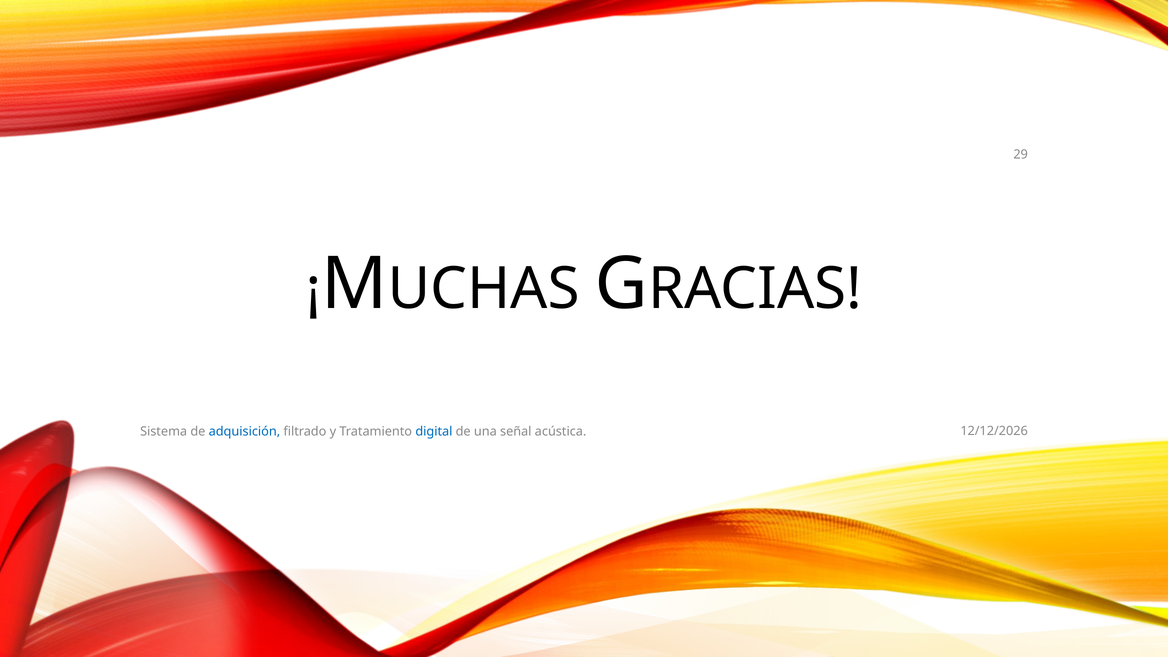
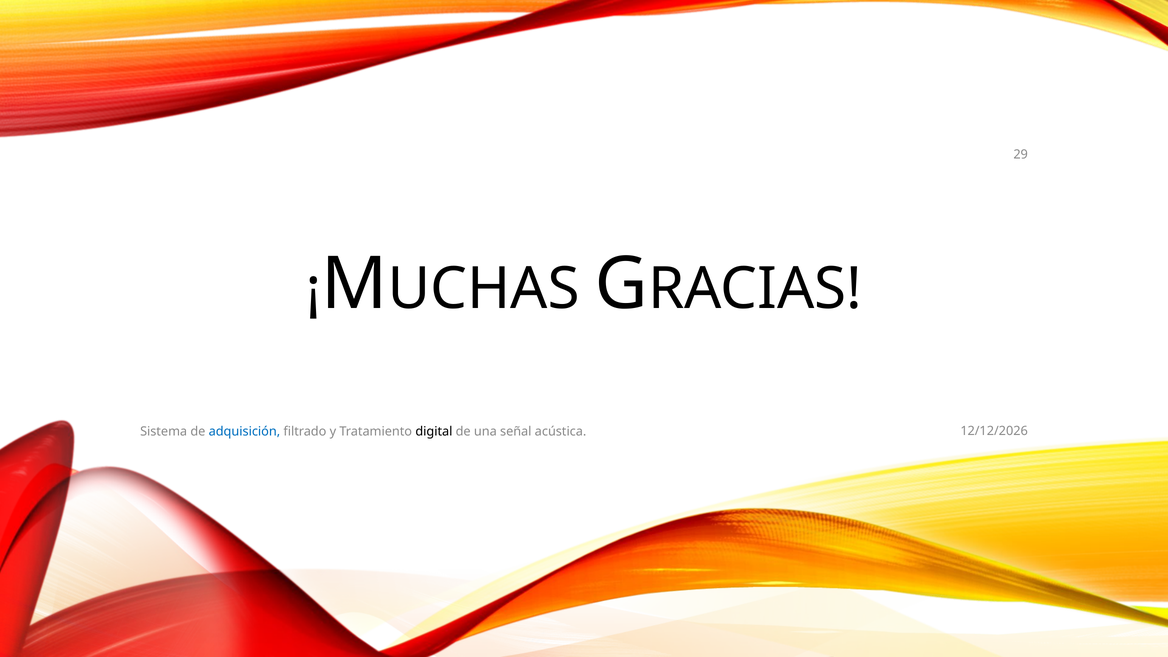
digital colour: blue -> black (434, 432)
